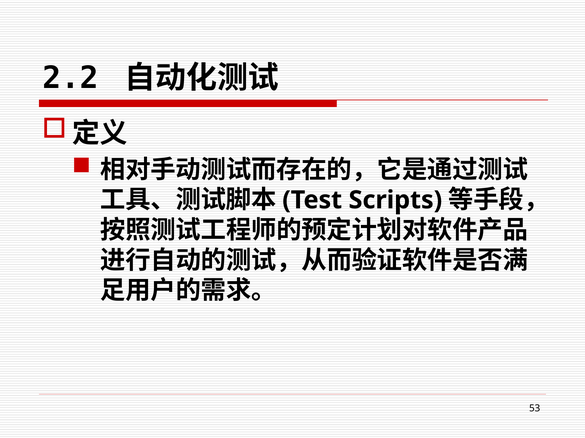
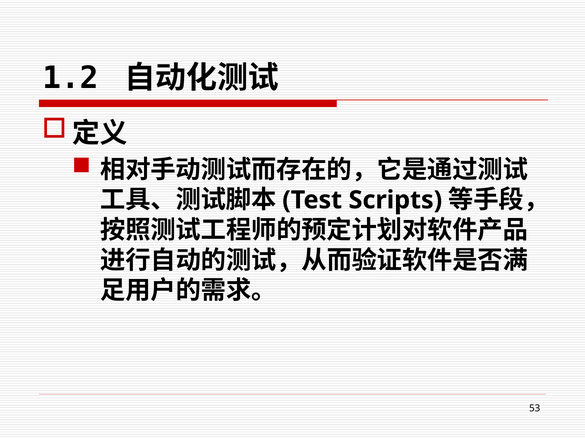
2.2: 2.2 -> 1.2 (70, 78)
